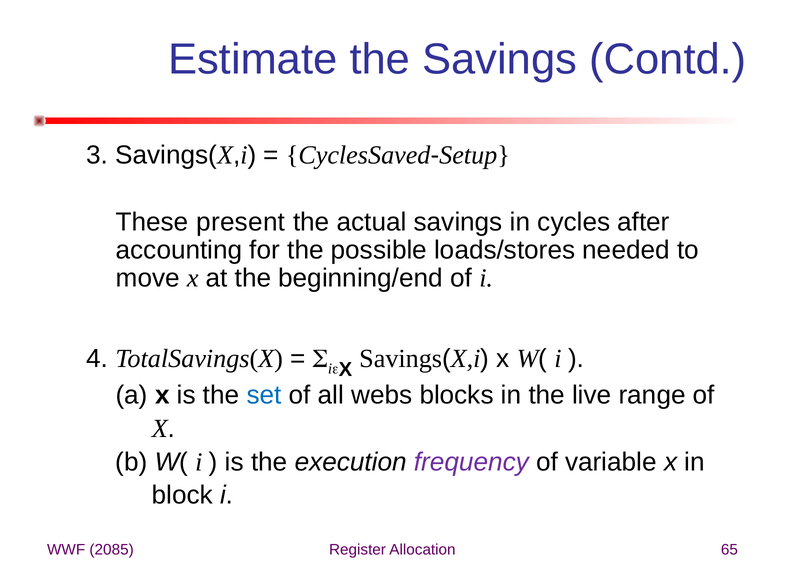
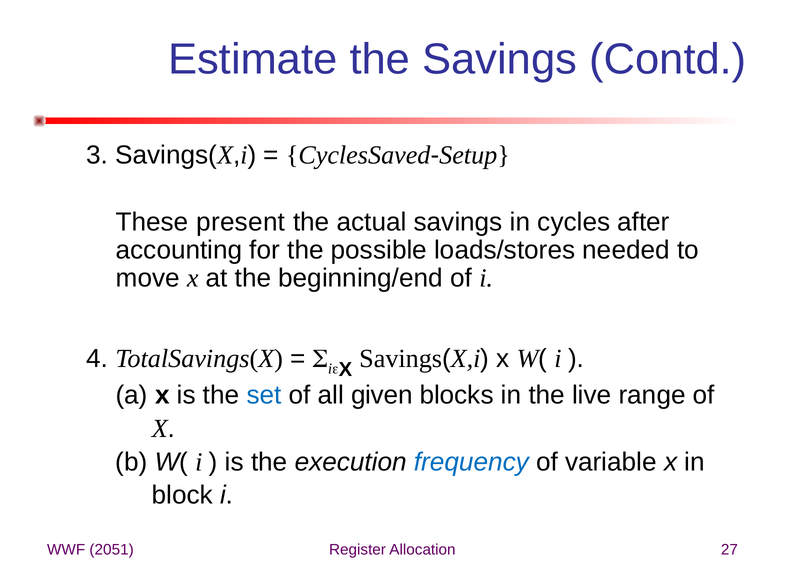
webs: webs -> given (382, 396)
frequency colour: purple -> blue (471, 462)
2085: 2085 -> 2051 (112, 550)
65: 65 -> 27 (729, 550)
